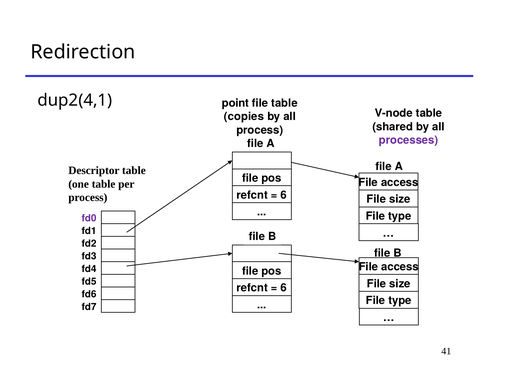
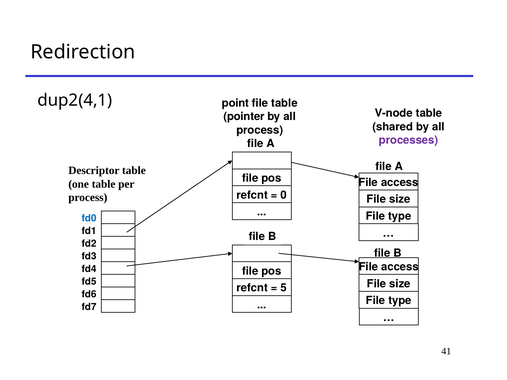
copies: copies -> pointer (244, 117)
6: 6 -> 0 (284, 195)
fd0 colour: purple -> blue (89, 218)
6: 6 -> 5 (284, 288)
